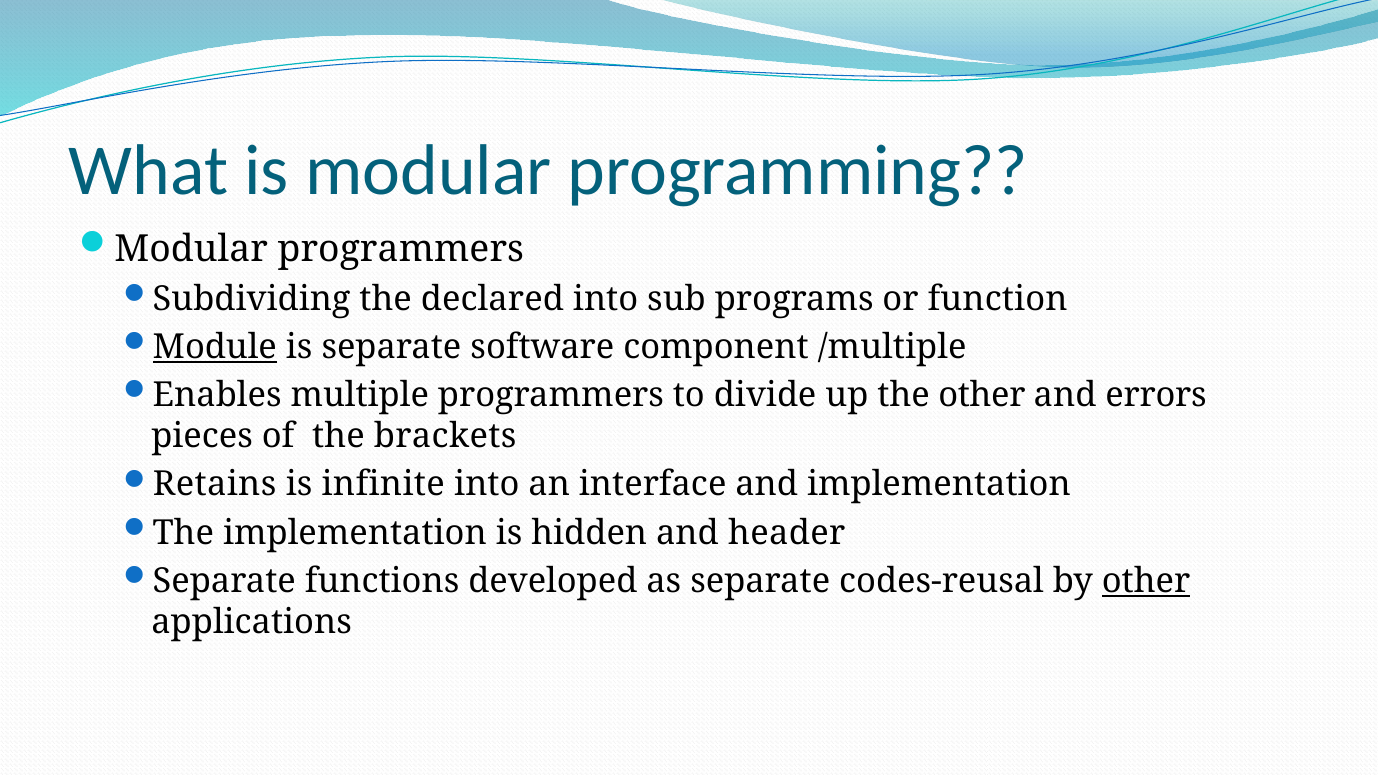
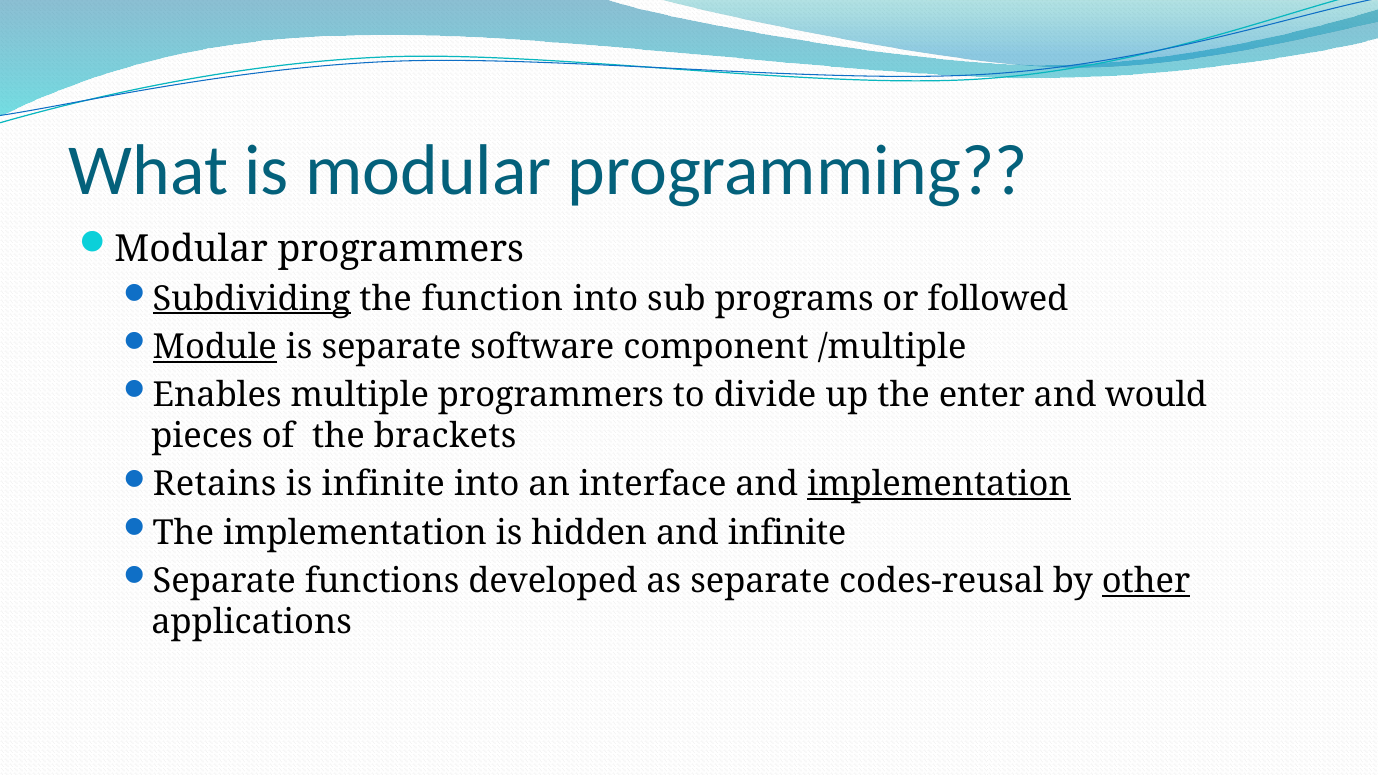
Subdividing underline: none -> present (252, 299)
declared: declared -> function (492, 299)
function: function -> followed (998, 299)
the other: other -> enter (982, 395)
errors: errors -> would (1156, 395)
implementation underline: none -> present (939, 485)
and header: header -> infinite (787, 533)
